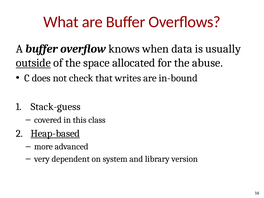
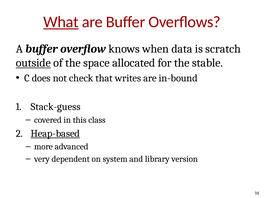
What underline: none -> present (61, 22)
usually: usually -> scratch (223, 49)
abuse: abuse -> stable (208, 63)
